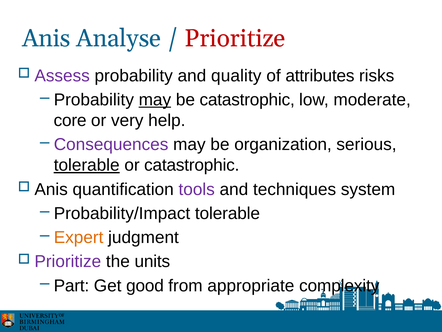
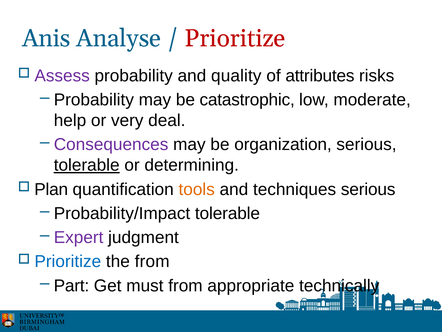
may underline: present -> none (155, 100)
core: core -> help (70, 120)
help: help -> deal (167, 120)
or catastrophic: catastrophic -> determining (192, 165)
Anis: Anis -> Plan (51, 189)
tools colour: purple -> orange (197, 189)
techniques system: system -> serious (368, 189)
Expert colour: orange -> purple (79, 237)
Prioritize colour: purple -> blue (68, 261)
the units: units -> from (152, 261)
good: good -> must (145, 285)
complexity: complexity -> technically (339, 285)
